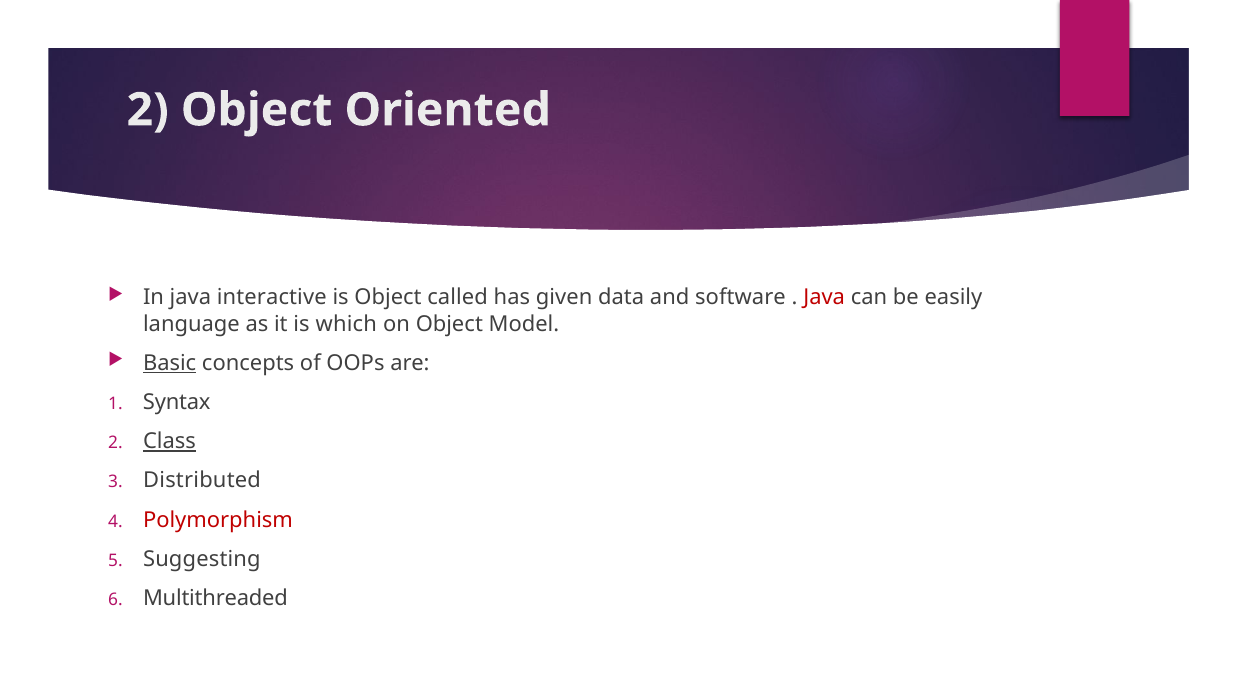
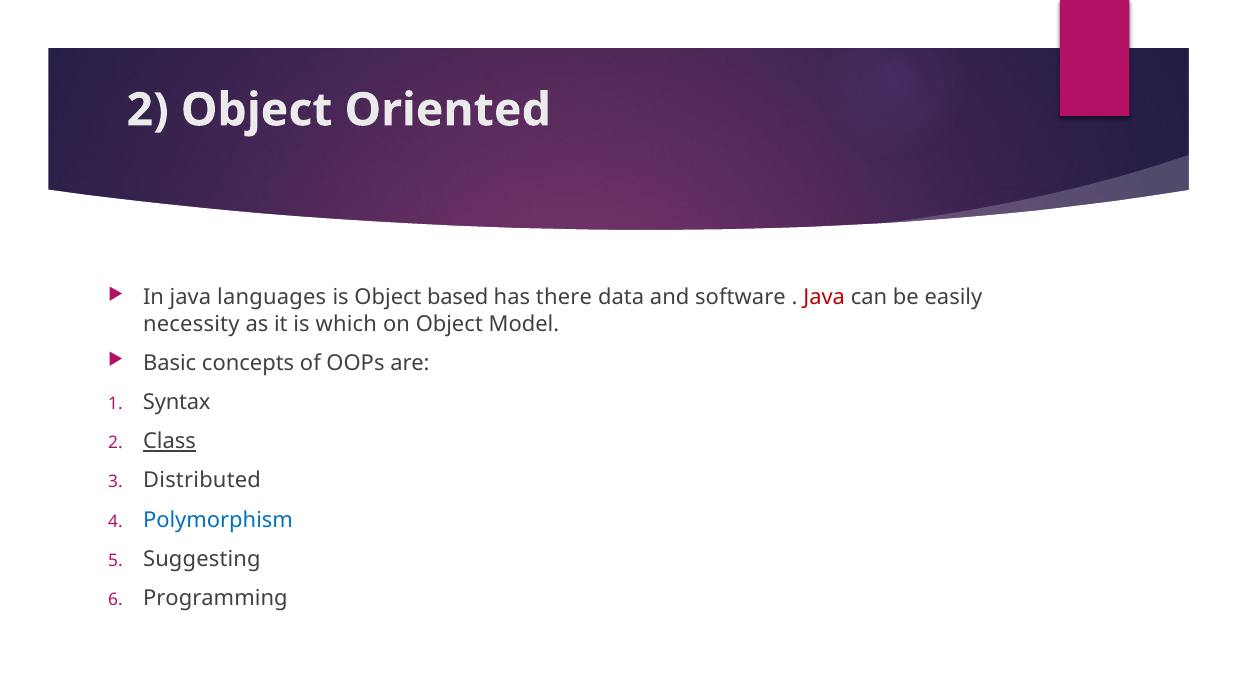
interactive: interactive -> languages (272, 298)
called: called -> based (458, 298)
given: given -> there (564, 298)
language: language -> necessity (191, 324)
Basic underline: present -> none (170, 363)
Polymorphism colour: red -> blue (218, 520)
Multithreaded: Multithreaded -> Programming (215, 599)
